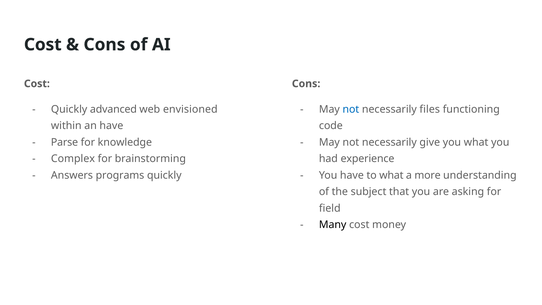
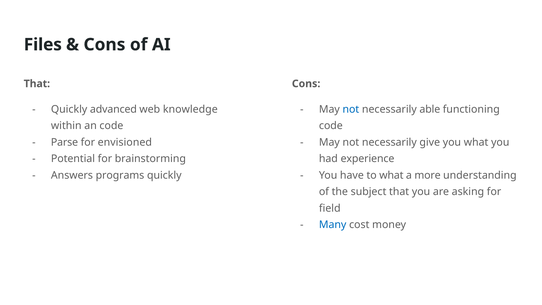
Cost: Cost -> Files (43, 45)
Cost: Cost -> That (37, 84)
envisioned: envisioned -> knowledge (190, 109)
files: files -> able (430, 109)
an have: have -> code (111, 126)
knowledge: knowledge -> envisioned (125, 142)
Complex: Complex -> Potential (73, 159)
Many colour: black -> blue (333, 225)
